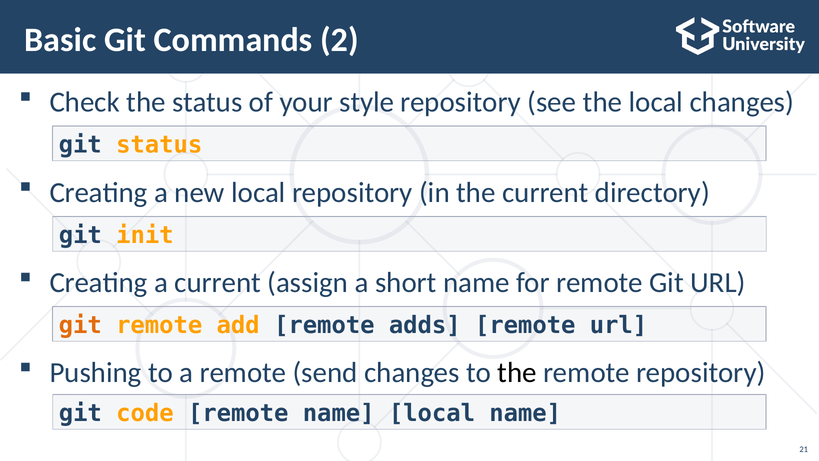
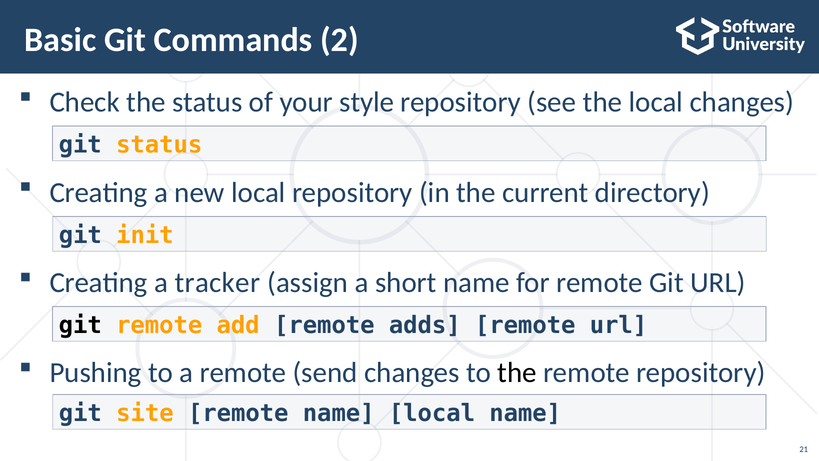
a current: current -> tracker (218, 283)
git colour: orange -> black (80, 325)
code: code -> site (145, 413)
